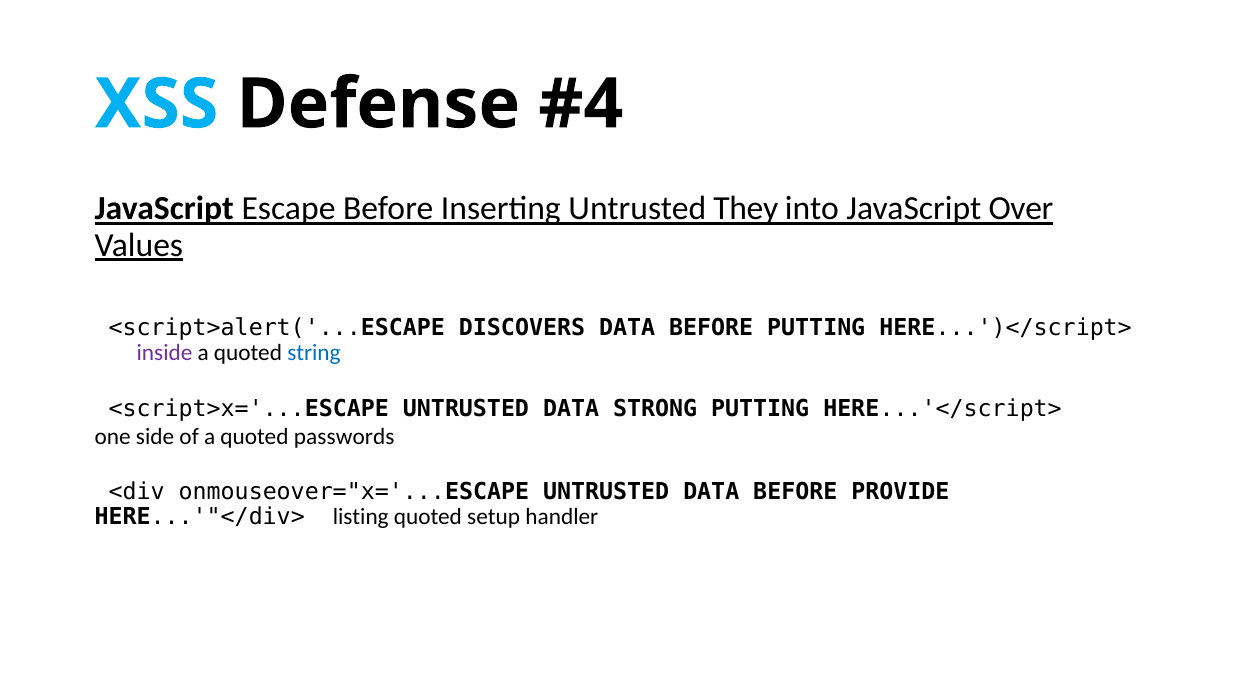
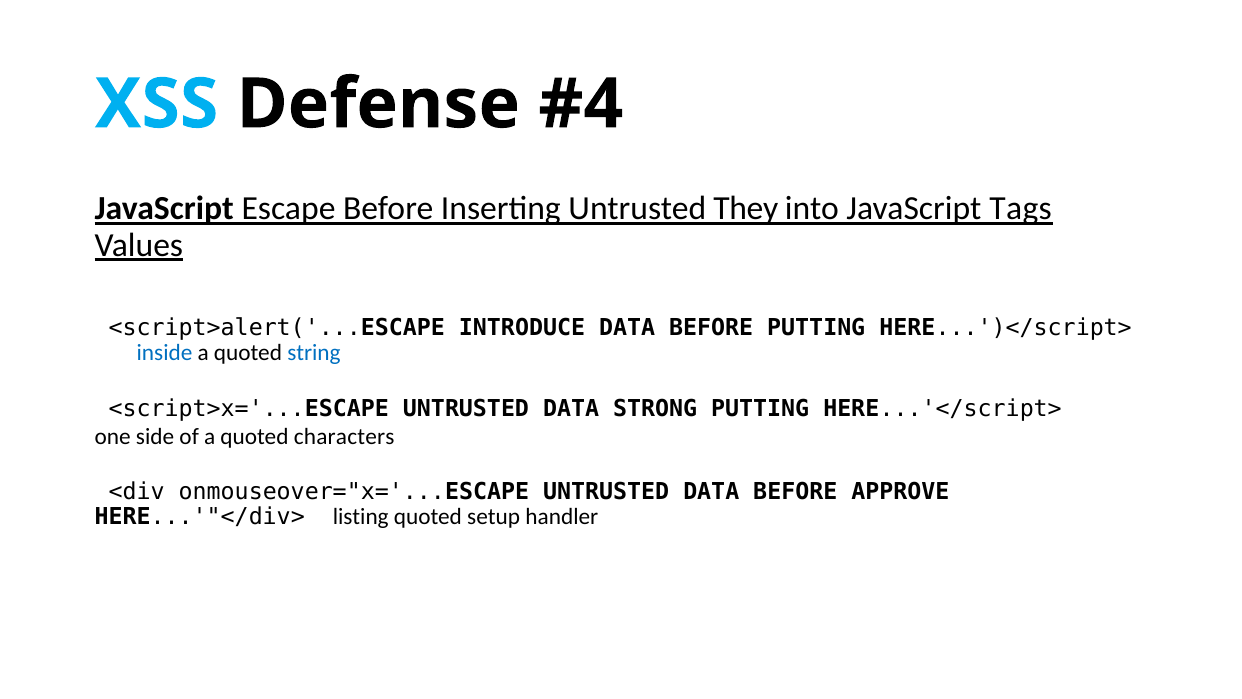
Over: Over -> Tags (1021, 209)
DISCOVERS: DISCOVERS -> INTRODUCE (522, 328)
inside colour: purple -> blue (164, 353)
passwords: passwords -> characters (344, 436)
PROVIDE: PROVIDE -> APPROVE (900, 492)
